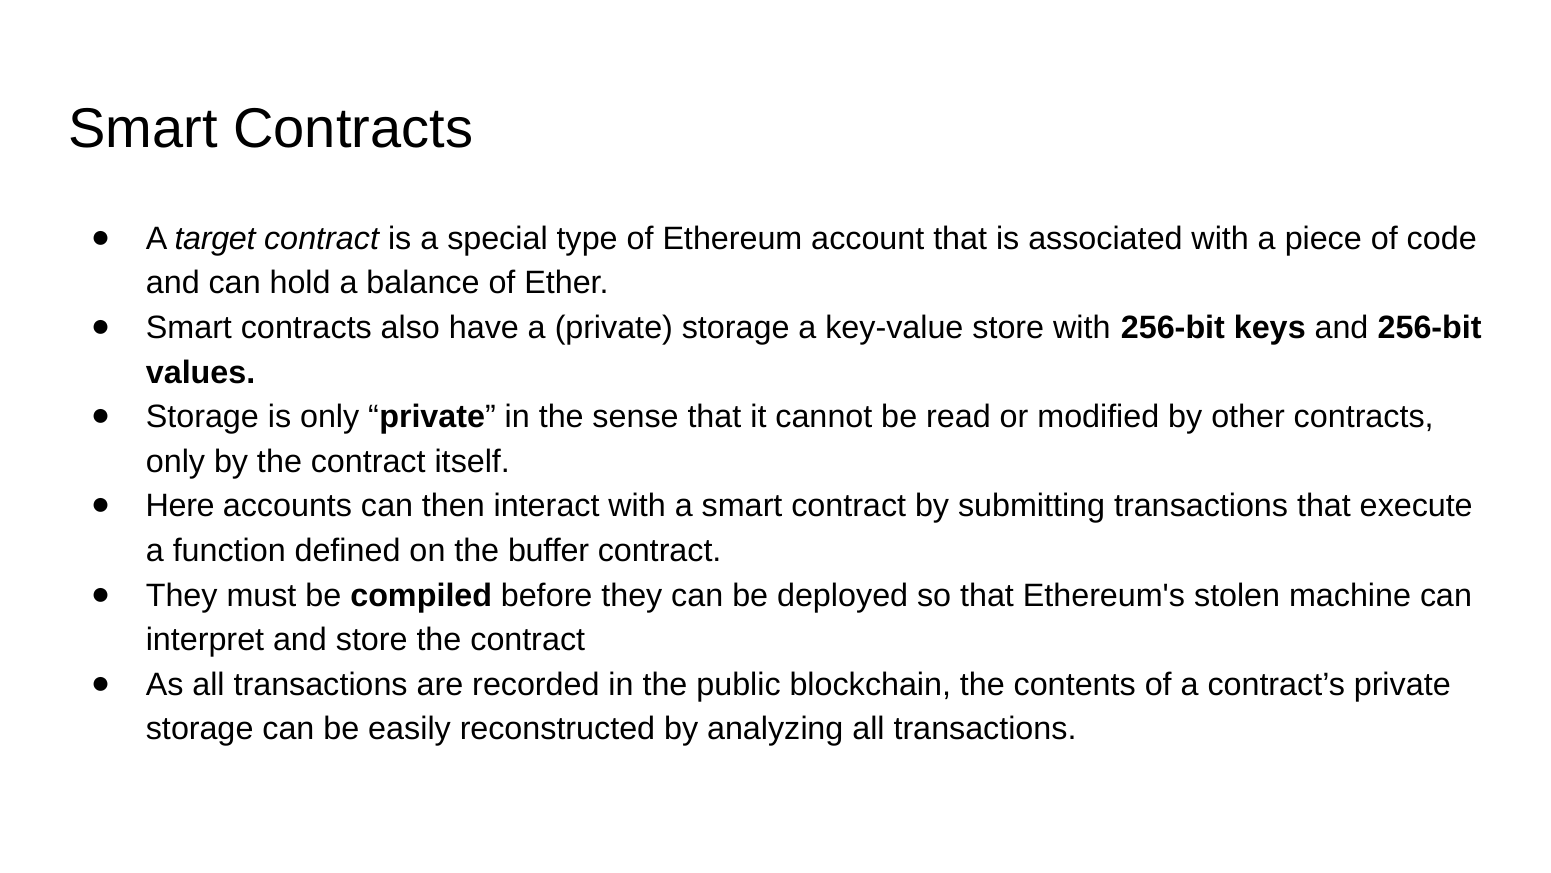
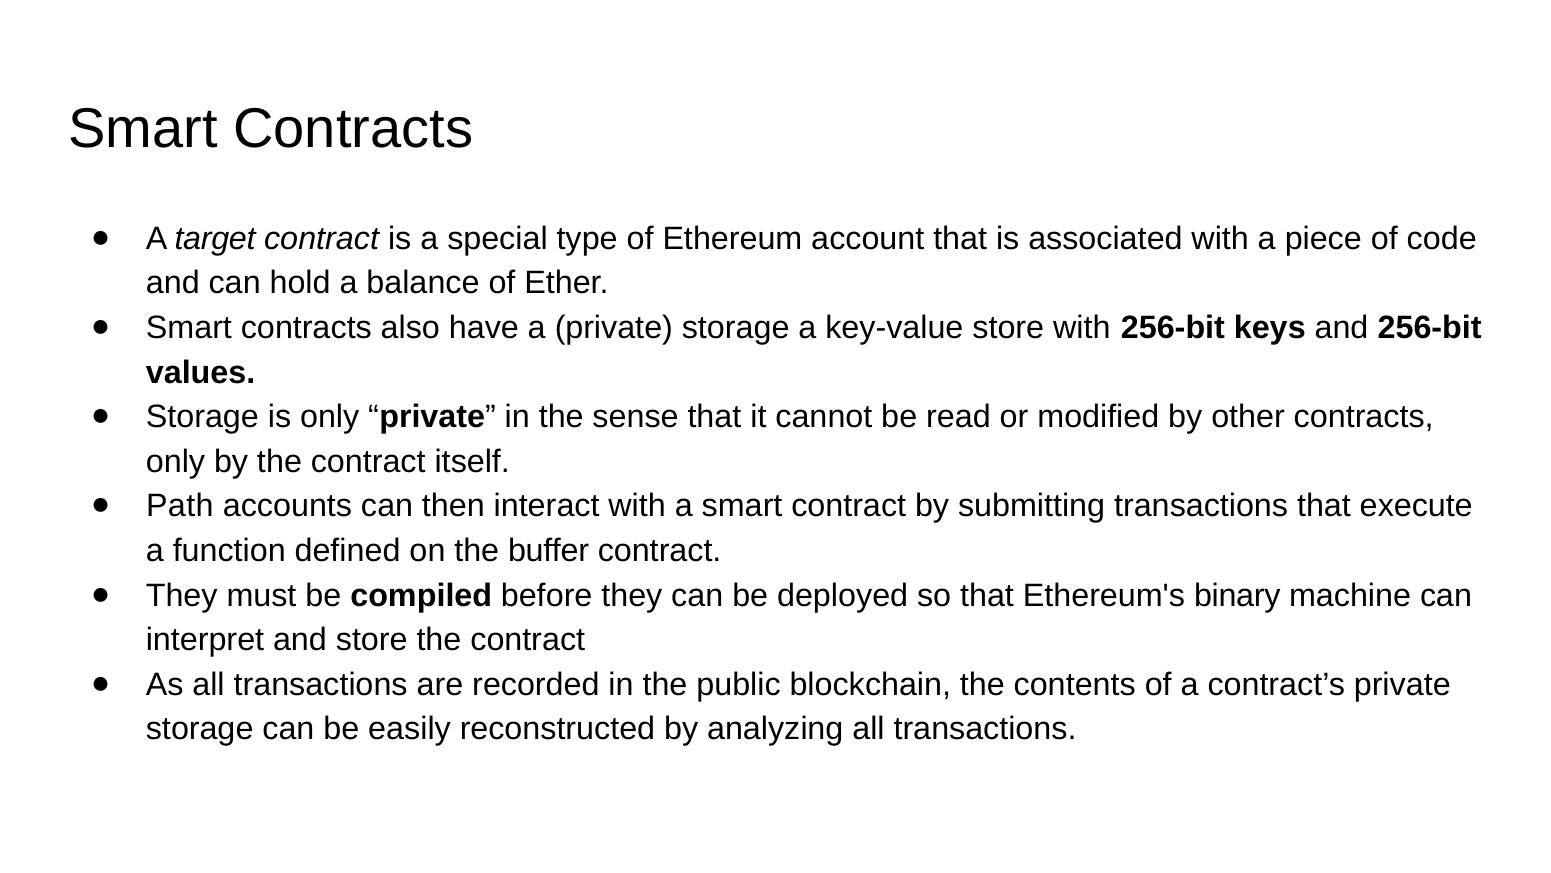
Here: Here -> Path (180, 506)
stolen: stolen -> binary (1237, 595)
